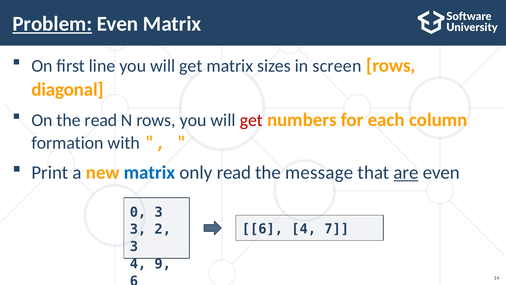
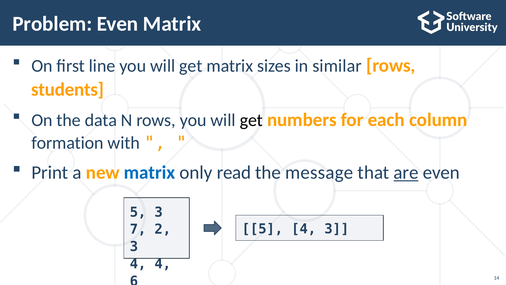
Problem underline: present -> none (52, 24)
screen: screen -> similar (337, 66)
diagonal: diagonal -> students (68, 89)
the read: read -> data (101, 120)
get colour: red -> black (251, 120)
0: 0 -> 5 (138, 212)
6: 6 -> 5 (262, 229)
4 7: 7 -> 3 (337, 229)
3: 3 -> 7 (138, 229)
4 9: 9 -> 4 (163, 264)
